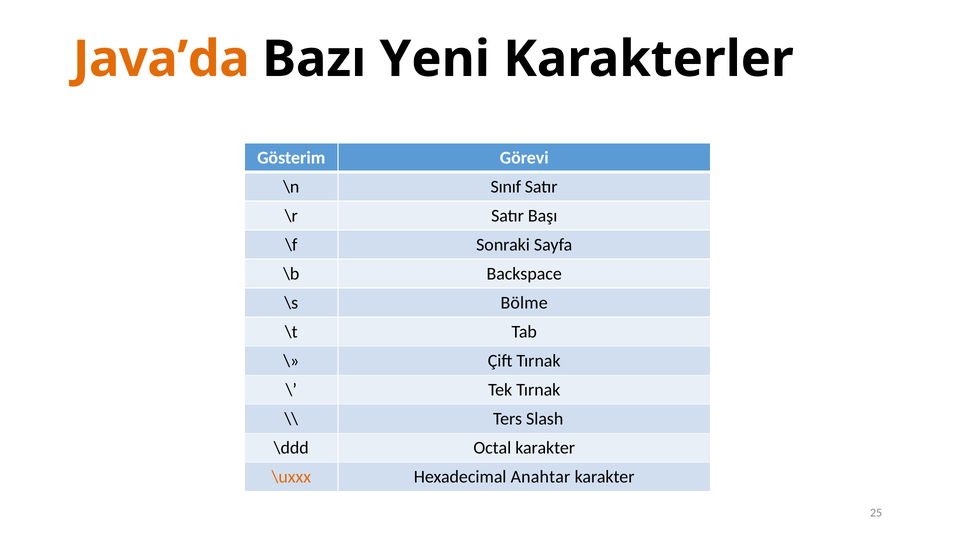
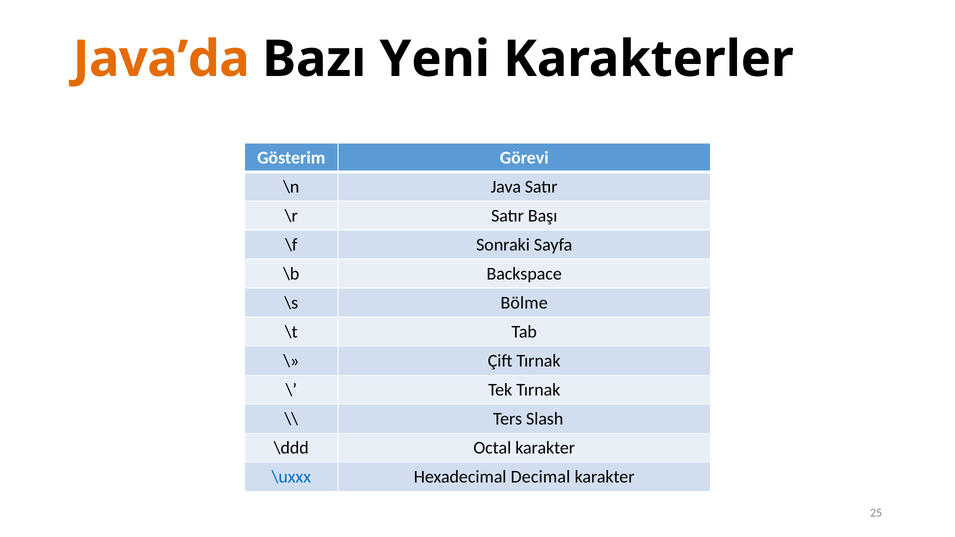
Sınıf: Sınıf -> Java (506, 187)
\uxxx colour: orange -> blue (291, 477)
Anahtar: Anahtar -> Decimal (540, 477)
